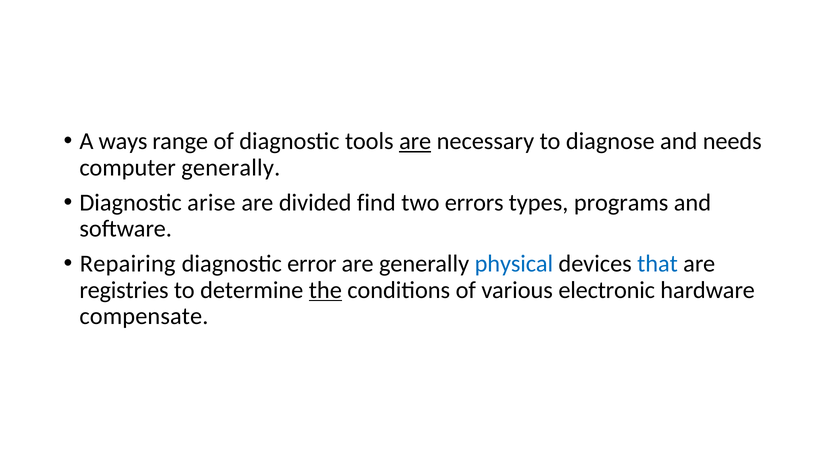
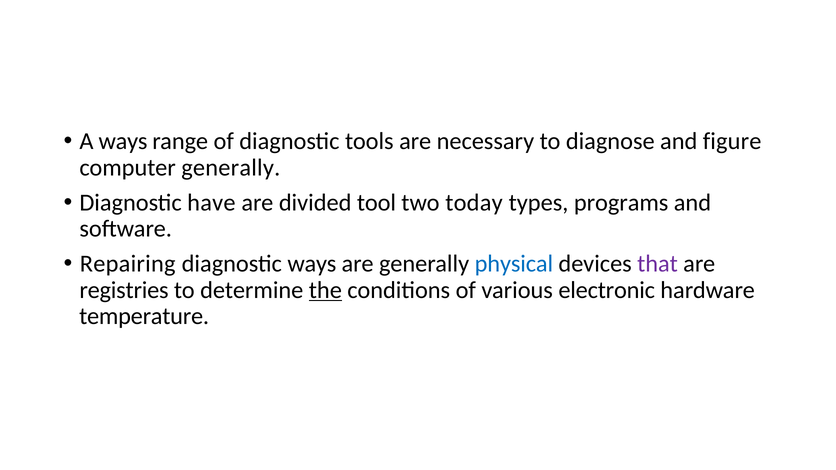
are underline: present -> none (415, 141)
needs: needs -> figure (732, 141)
arise: arise -> have (211, 203)
find: find -> tool (376, 203)
errors: errors -> today (474, 203)
diagnostic error: error -> ways (312, 264)
that colour: blue -> purple (657, 264)
compensate: compensate -> temperature (144, 316)
